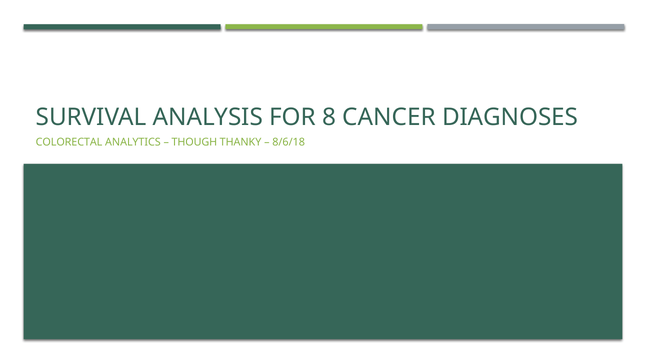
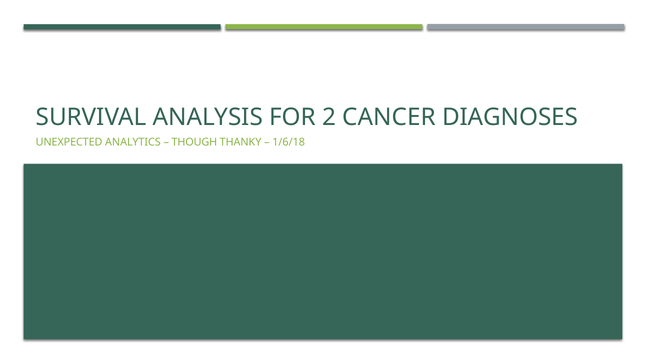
8: 8 -> 2 (329, 117)
COLORECTAL: COLORECTAL -> UNEXPECTED (69, 142)
8/6/18: 8/6/18 -> 1/6/18 (289, 142)
